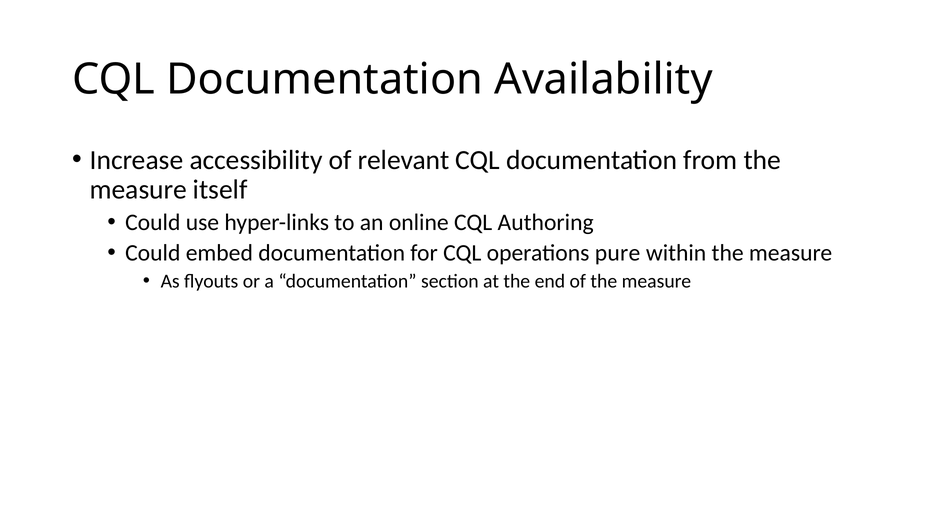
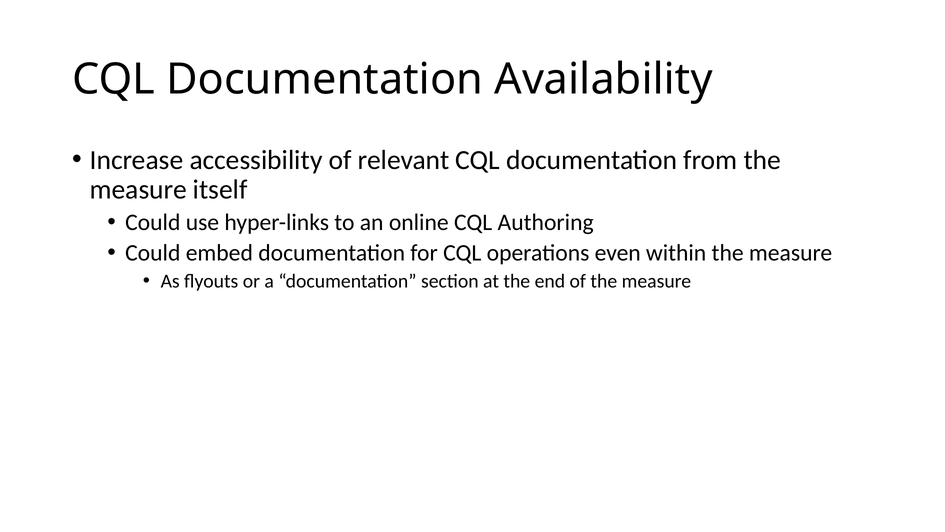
pure: pure -> even (618, 253)
